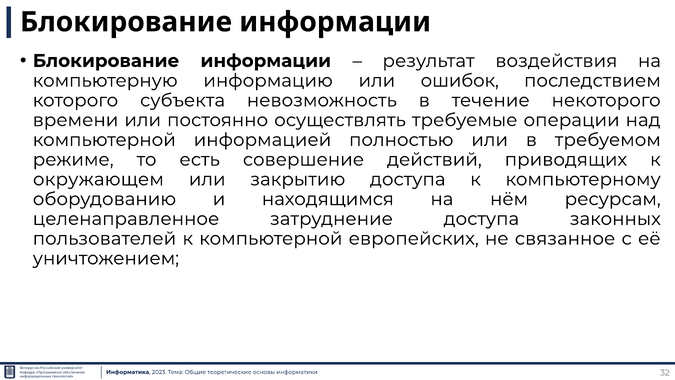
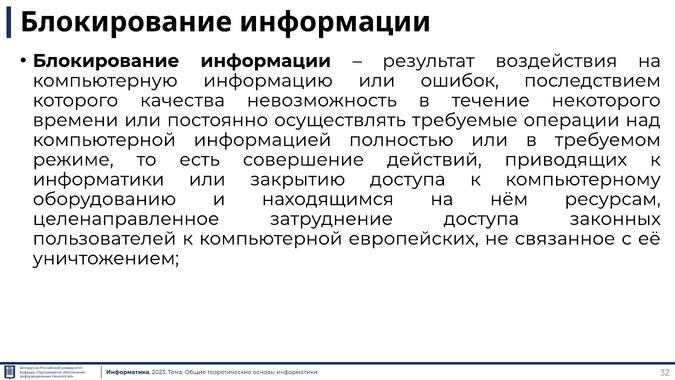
субъекта: субъекта -> качества (183, 100)
окружающем: окружающем -> информатики (99, 179)
